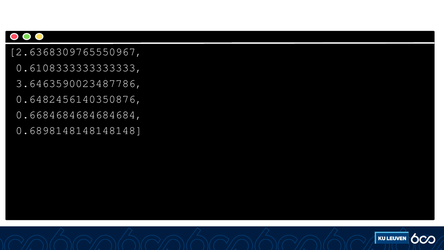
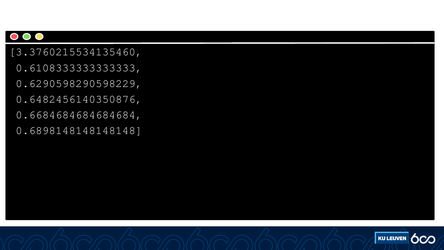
2.6368309765550967: 2.6368309765550967 -> 3.3760215534135460 (76, 52)
3.6463590023487786: 3.6463590023487786 -> 0.6290598290598229 (79, 83)
